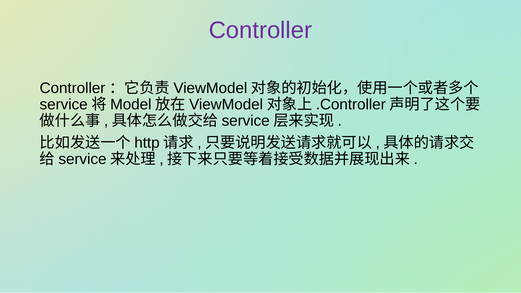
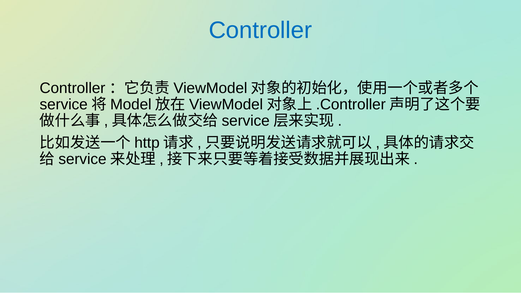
Controller colour: purple -> blue (260, 30)
